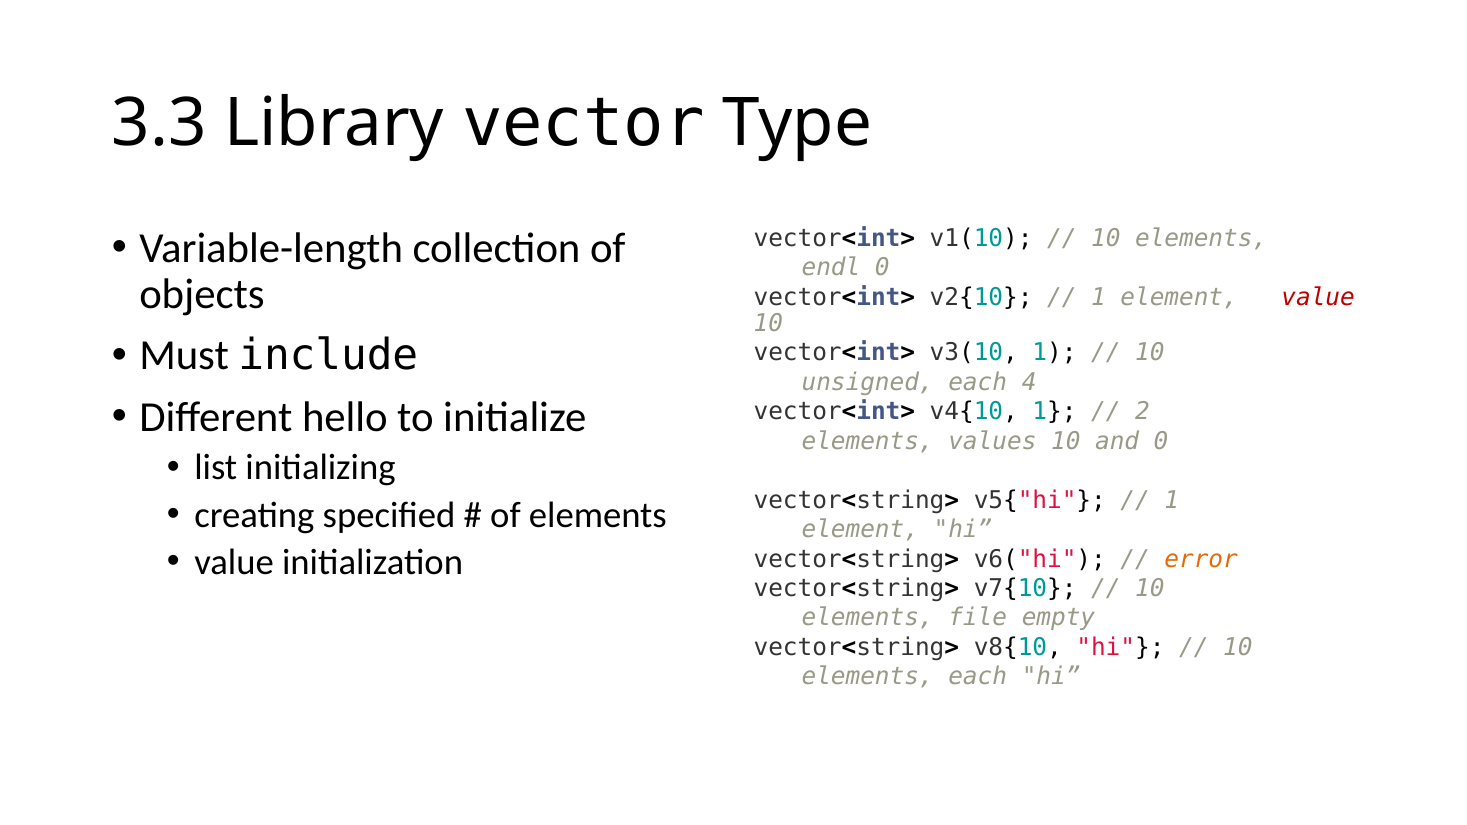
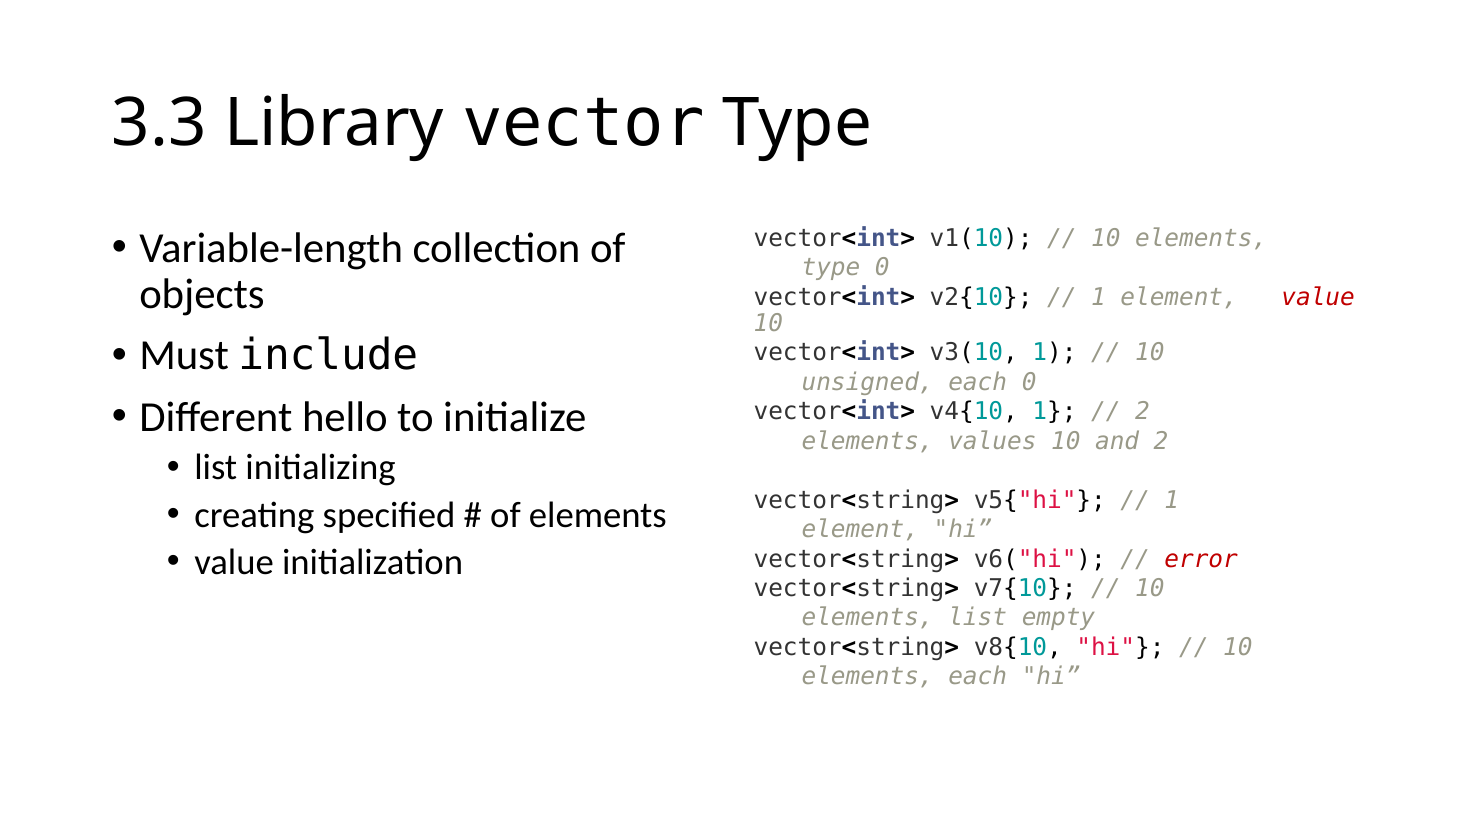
endl: endl -> type (831, 268)
each 4: 4 -> 0 (1029, 382)
and 0: 0 -> 2 (1161, 441)
error colour: orange -> red (1201, 559)
elements file: file -> list (978, 618)
